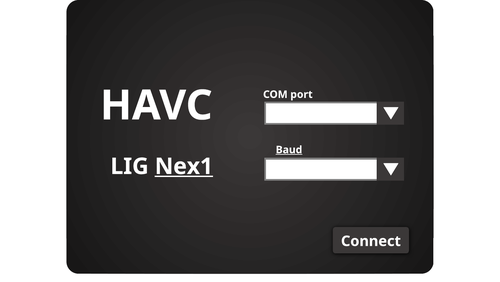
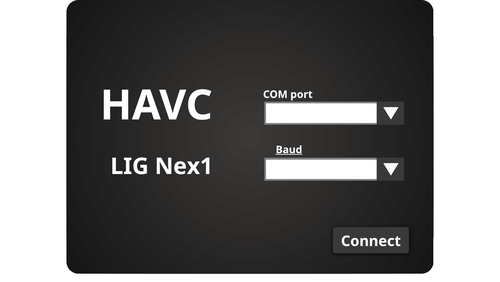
Nex1 underline: present -> none (184, 166)
